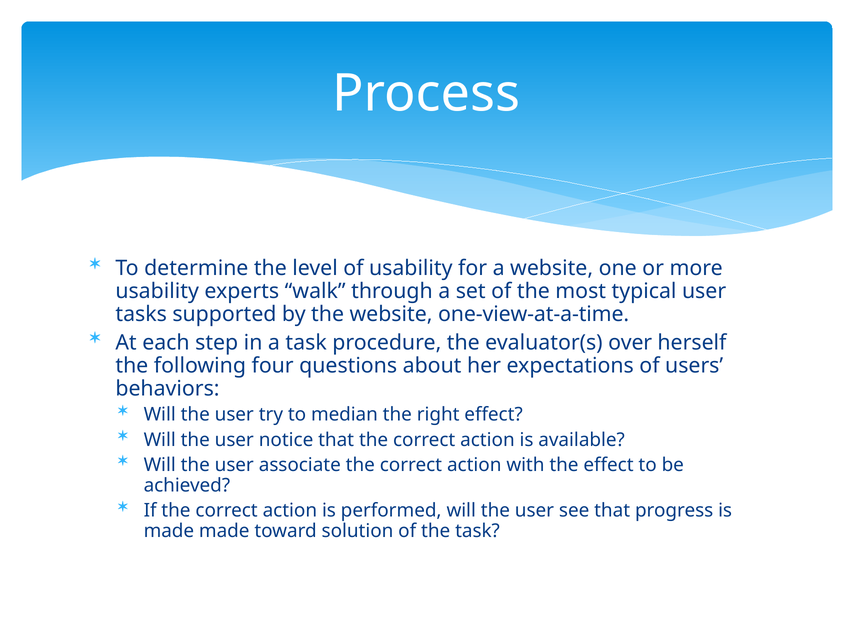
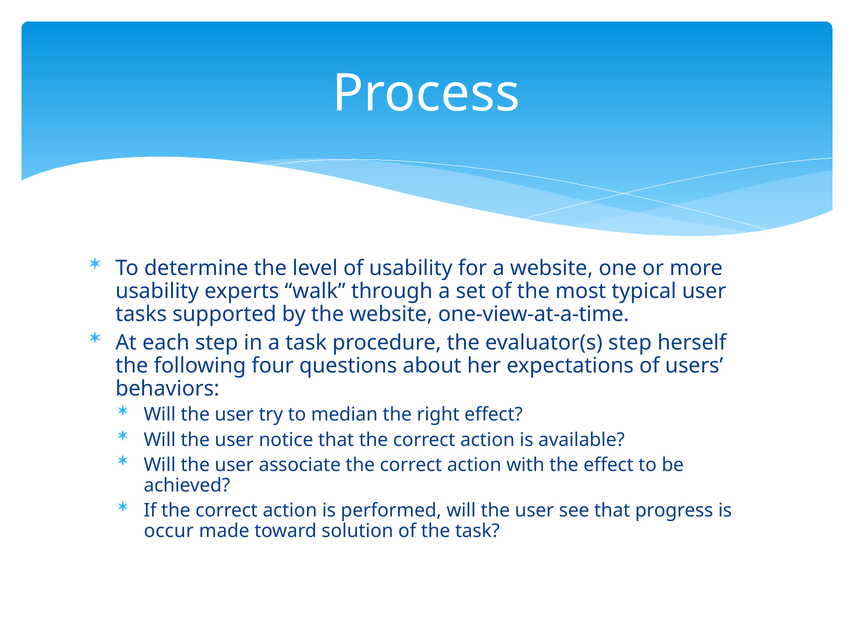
evaluator(s over: over -> step (630, 342)
made: made -> occur (169, 531)
